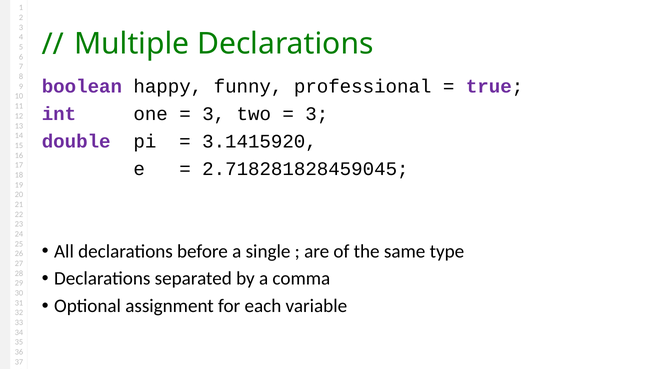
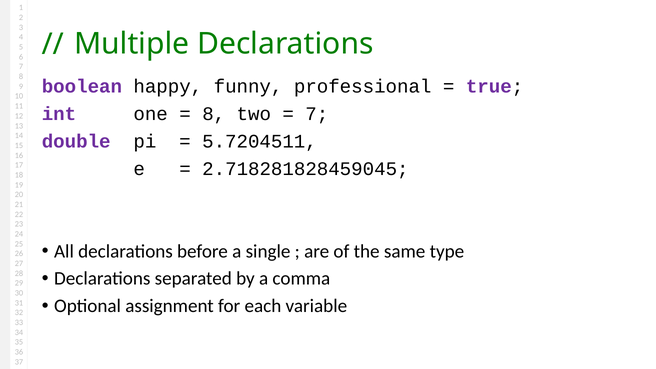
3: 3 -> 8 (214, 114)
3: 3 -> 7 (317, 114)
3.1415920: 3.1415920 -> 5.7204511 (260, 141)
